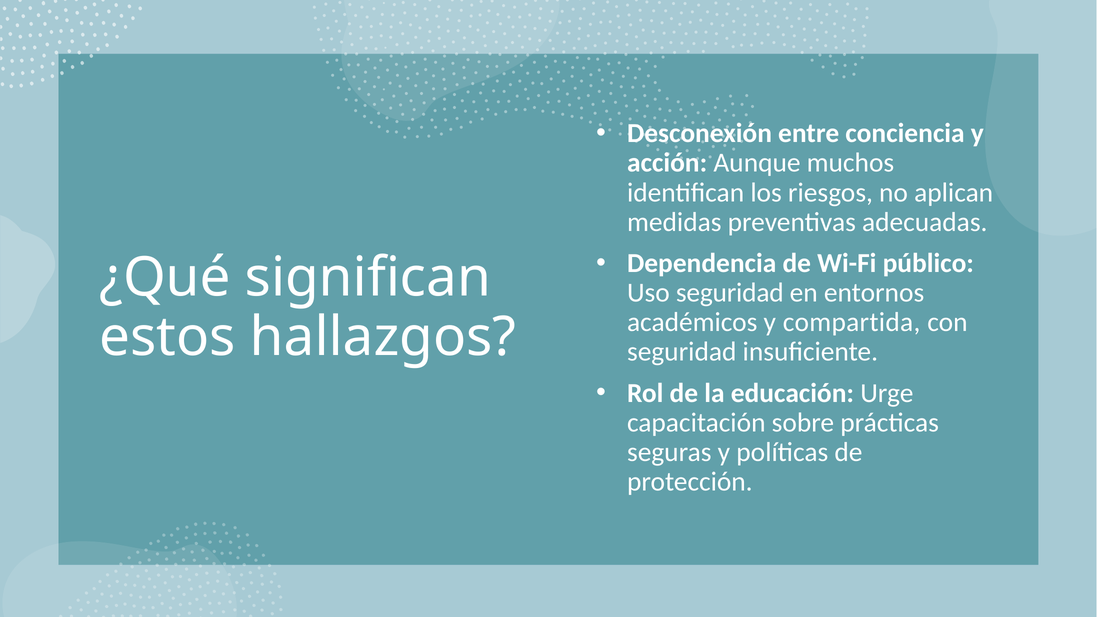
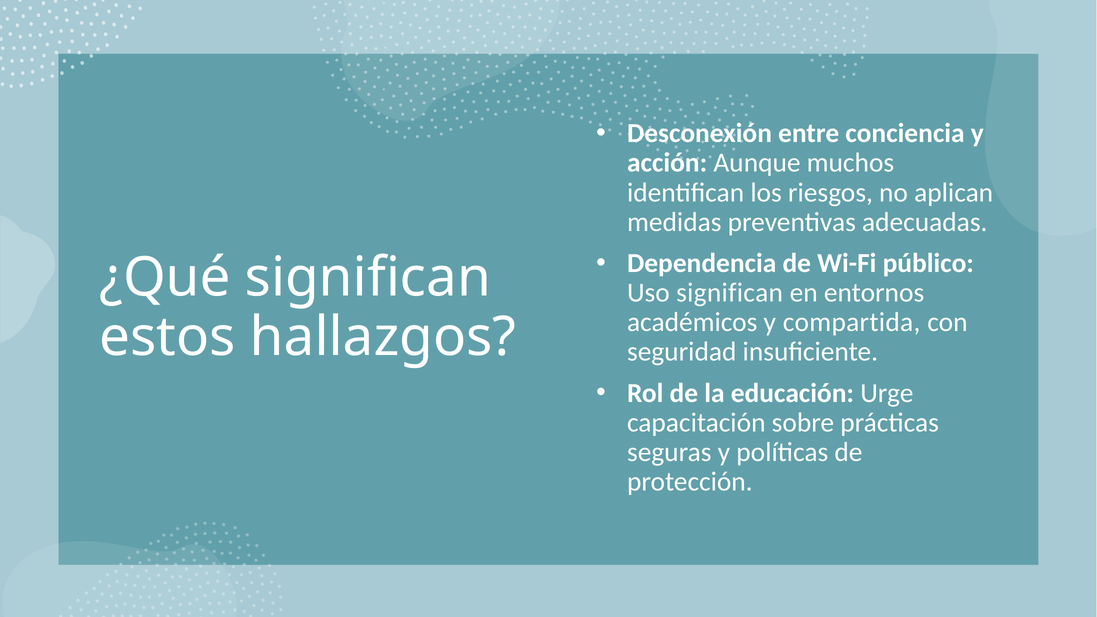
Uso seguridad: seguridad -> significan (730, 293)
